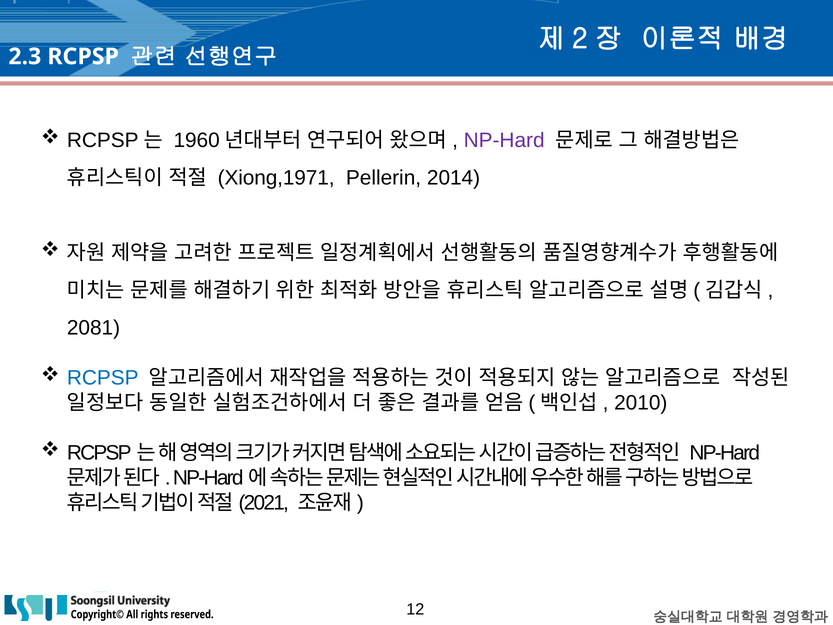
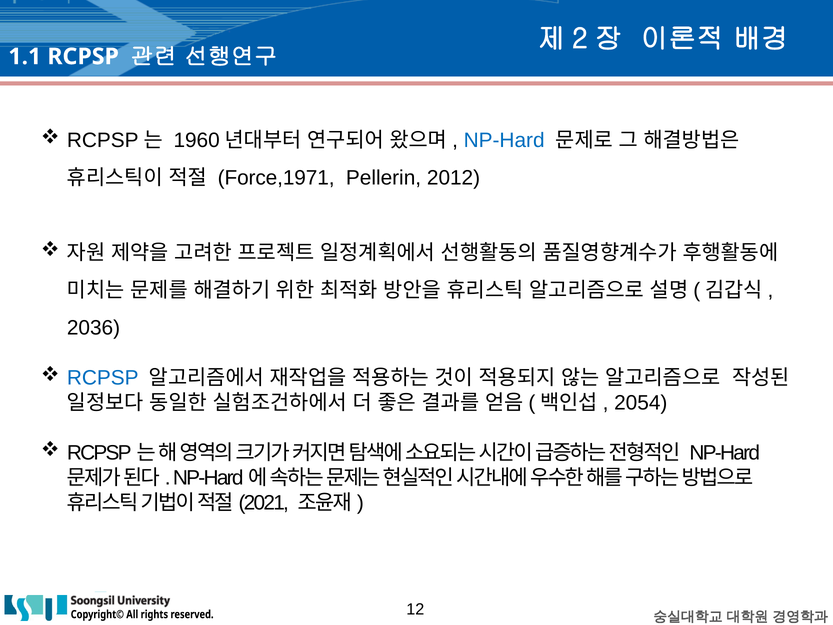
2.3: 2.3 -> 1.1 (25, 57)
NP-Hard colour: purple -> blue (504, 140)
Xiong,1971: Xiong,1971 -> Force,1971 (276, 178)
2014: 2014 -> 2012 (454, 178)
2081: 2081 -> 2036 (94, 328)
2010: 2010 -> 2054 (641, 403)
